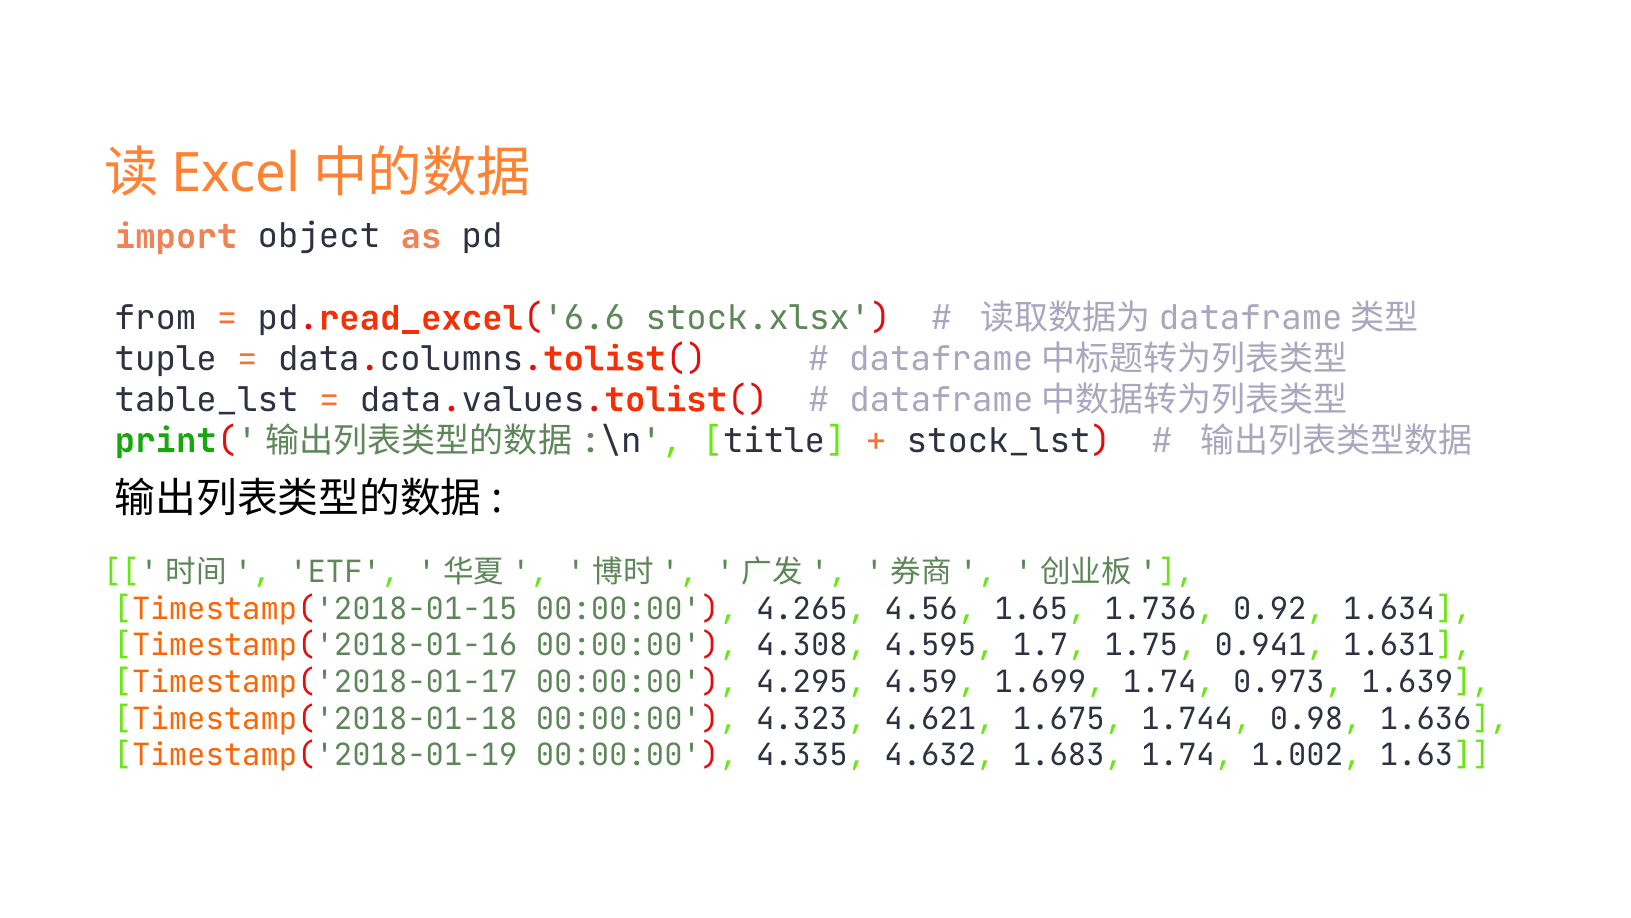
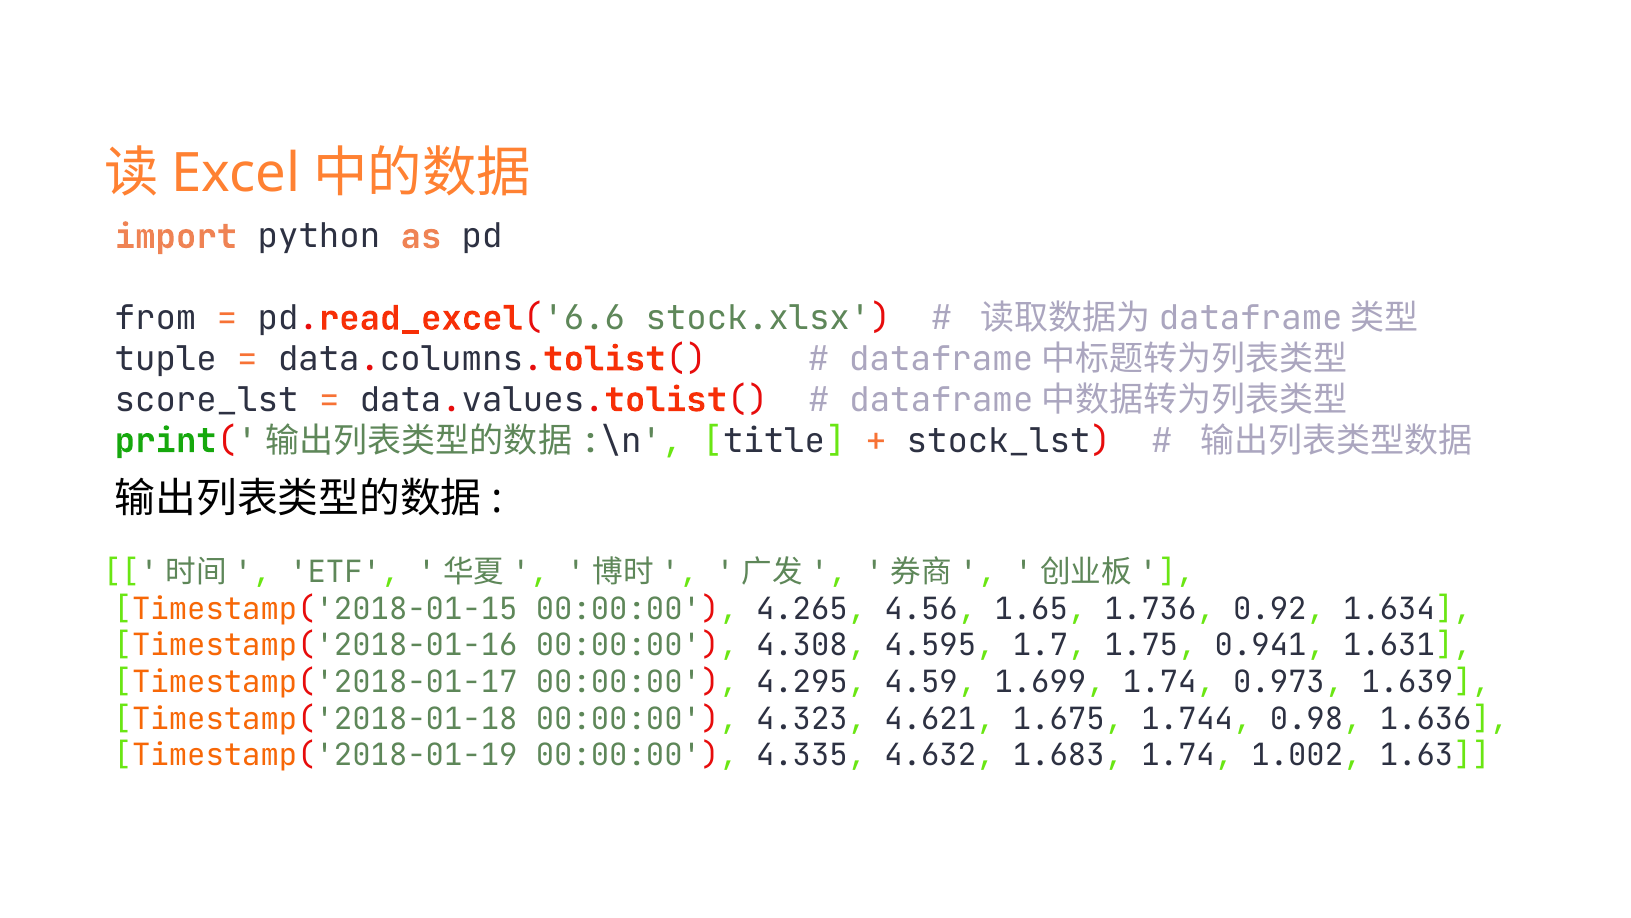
object: object -> python (319, 237)
table_lst: table_lst -> score_lst (207, 400)
